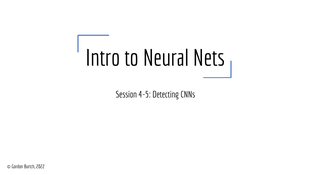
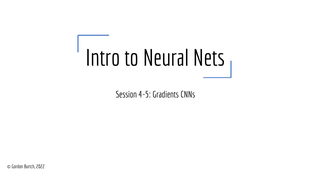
Detecting: Detecting -> Gradients (166, 95)
